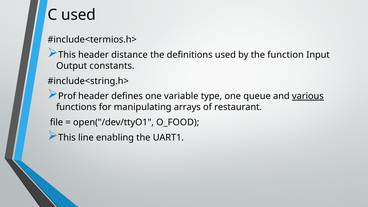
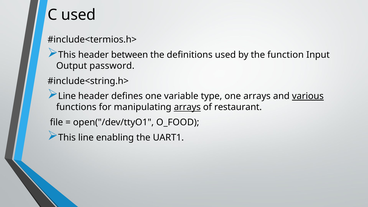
distance: distance -> between (130, 55)
constants: constants -> password (112, 66)
Prof: Prof -> Line (67, 96)
one queue: queue -> arrays (257, 96)
arrays underline: none -> present (187, 107)
